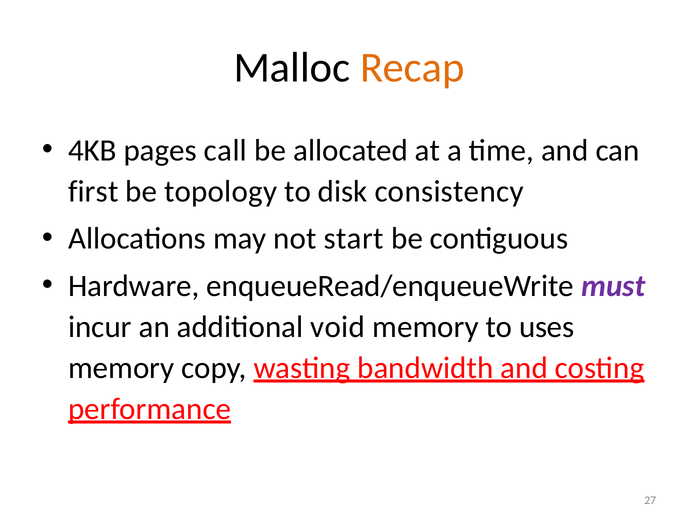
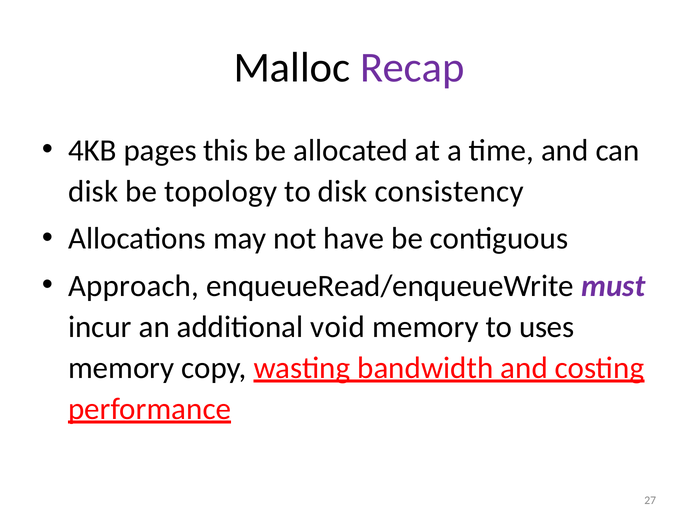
Recap colour: orange -> purple (412, 68)
call: call -> this (226, 150)
first: first -> disk (93, 191)
start: start -> have (354, 238)
Hardware: Hardware -> Approach (134, 286)
